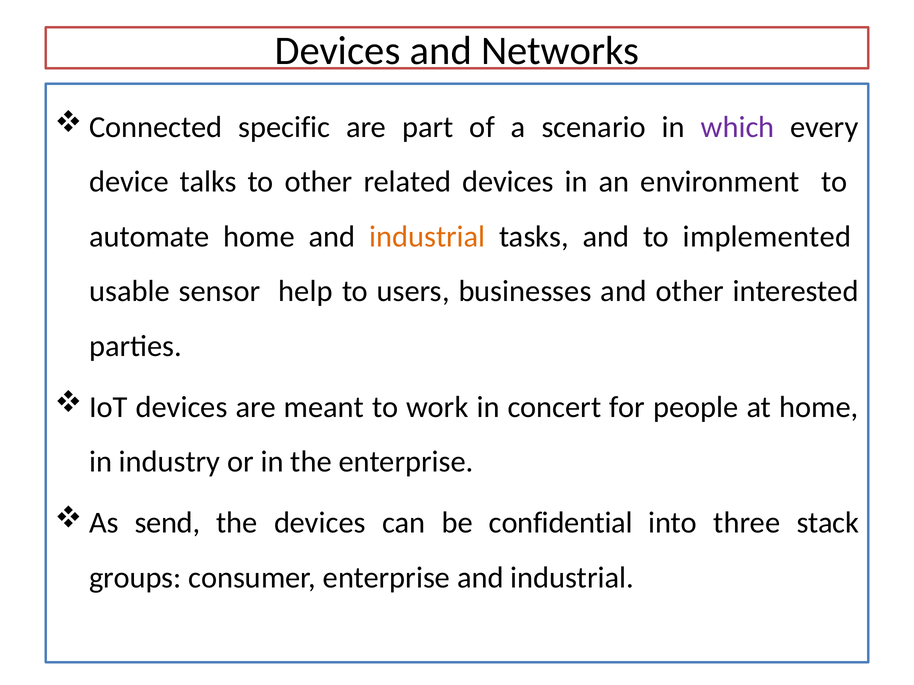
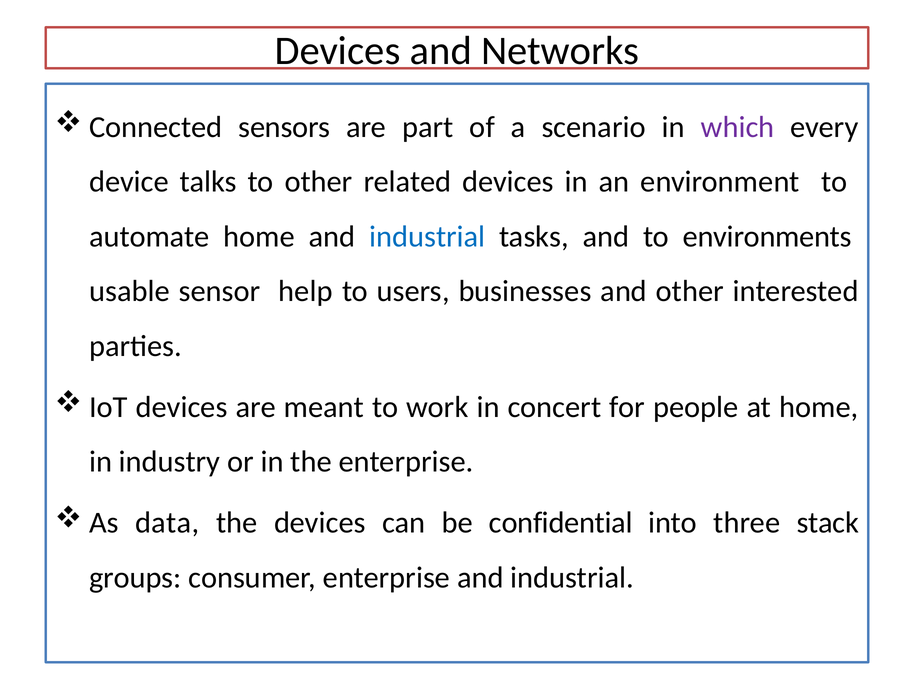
specific: specific -> sensors (284, 127)
industrial colour: orange -> blue (427, 237)
implemented: implemented -> environments (767, 237)
send: send -> data (167, 523)
